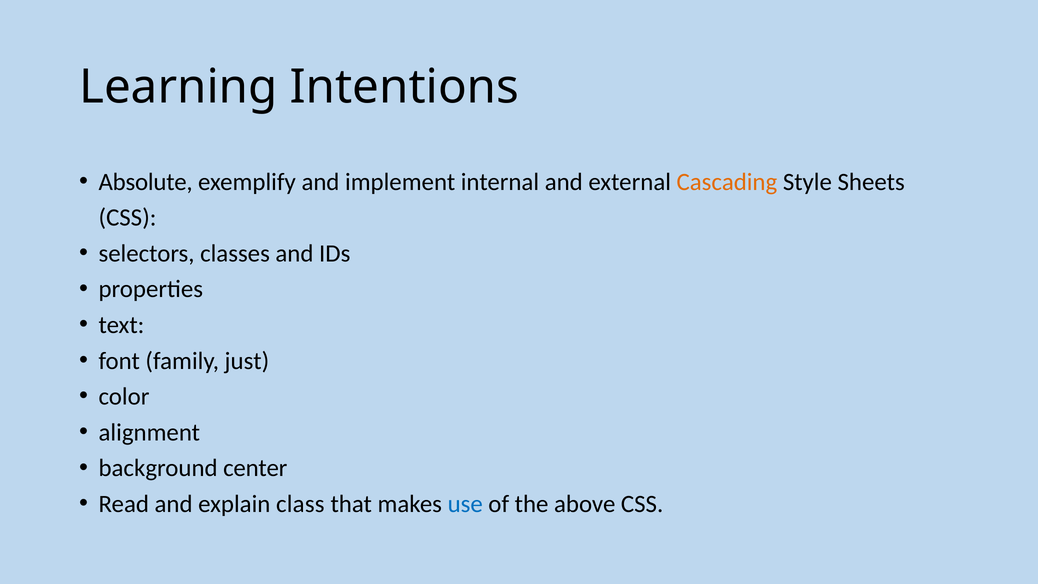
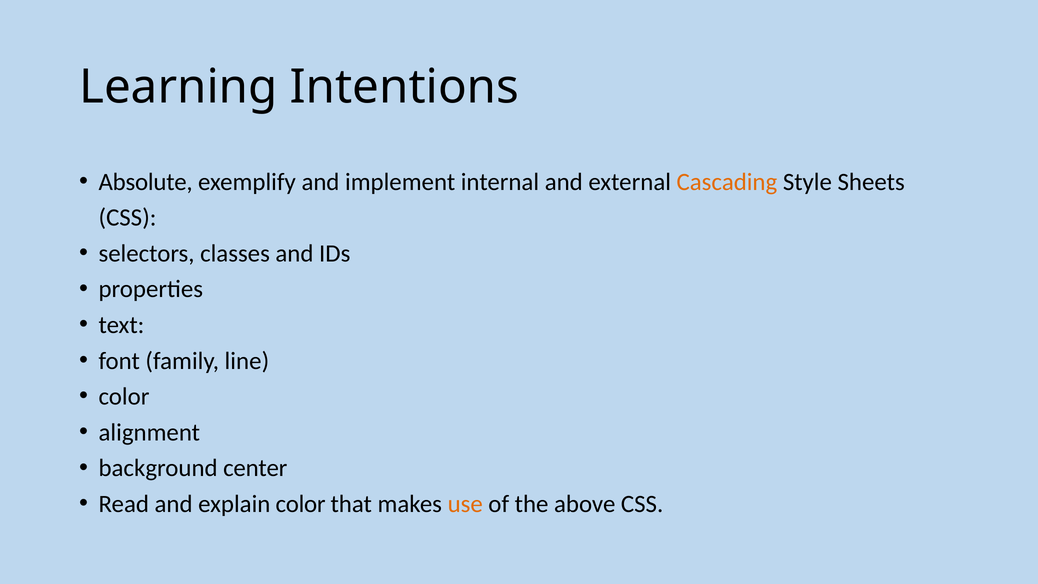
just: just -> line (247, 361)
explain class: class -> color (301, 504)
use colour: blue -> orange (465, 504)
